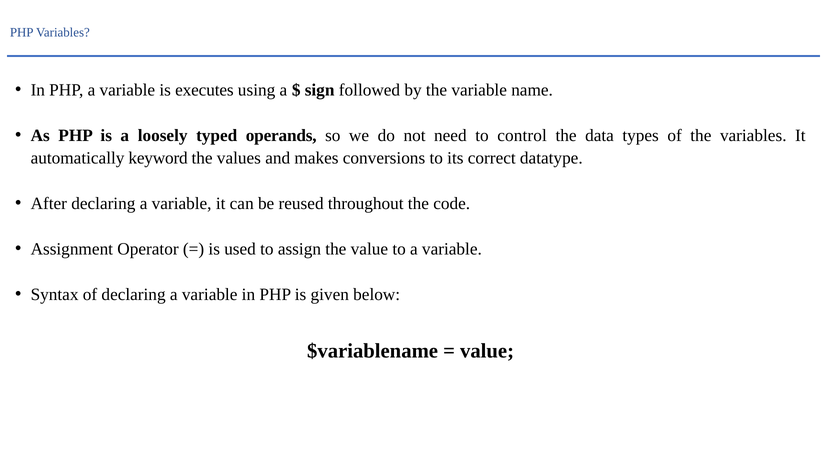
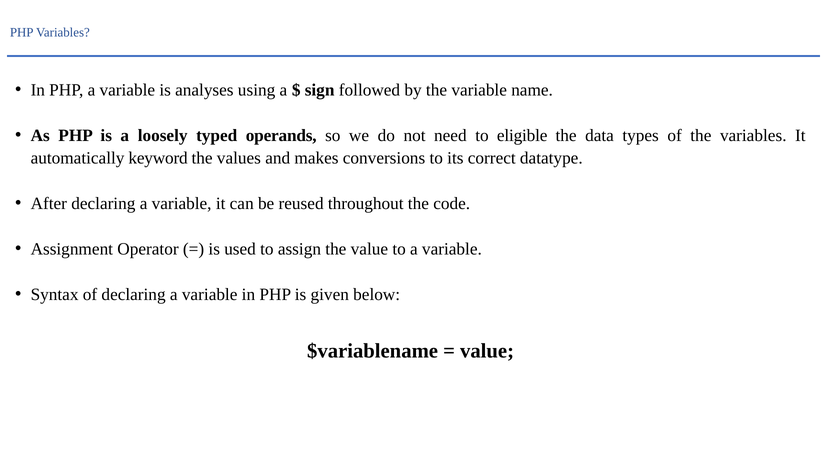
executes: executes -> analyses (204, 90)
control: control -> eligible (522, 135)
